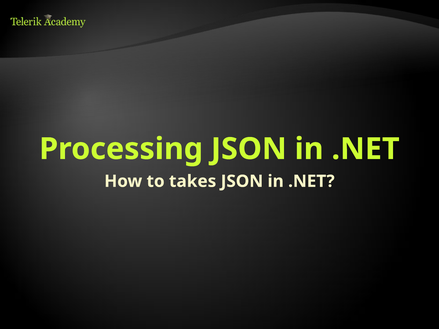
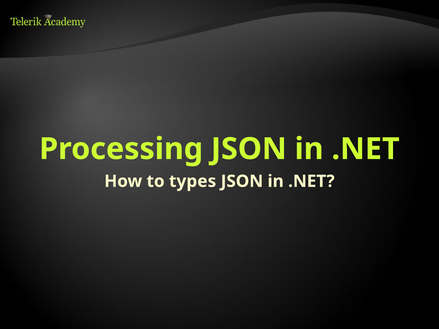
takes: takes -> types (193, 181)
